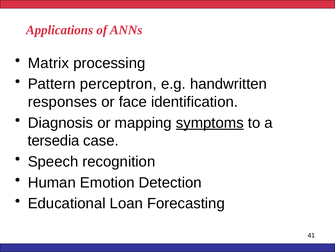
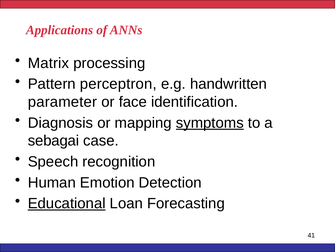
responses: responses -> parameter (62, 102)
tersedia: tersedia -> sebagai (53, 140)
Educational underline: none -> present (67, 203)
